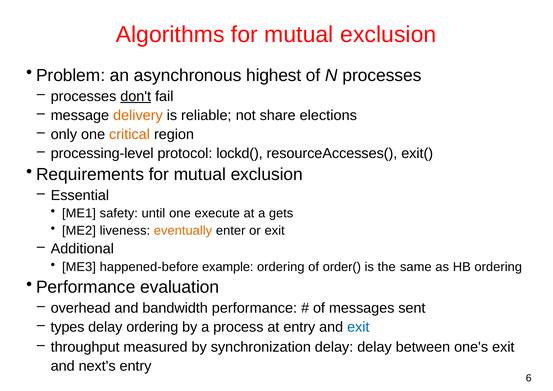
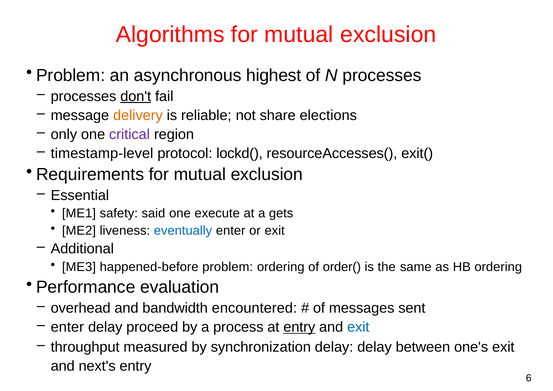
critical colour: orange -> purple (129, 134)
processing-level: processing-level -> timestamp-level (102, 153)
until: until -> said (153, 213)
eventually colour: orange -> blue (183, 231)
happened-before example: example -> problem (228, 267)
bandwidth performance: performance -> encountered (254, 308)
types: types -> enter (67, 327)
delay ordering: ordering -> proceed (152, 327)
entry underline: none -> present (299, 327)
